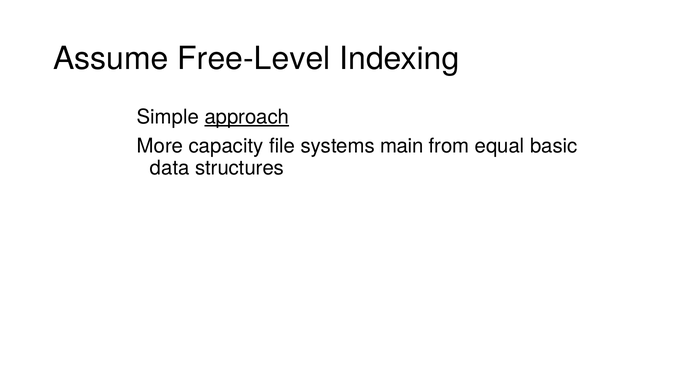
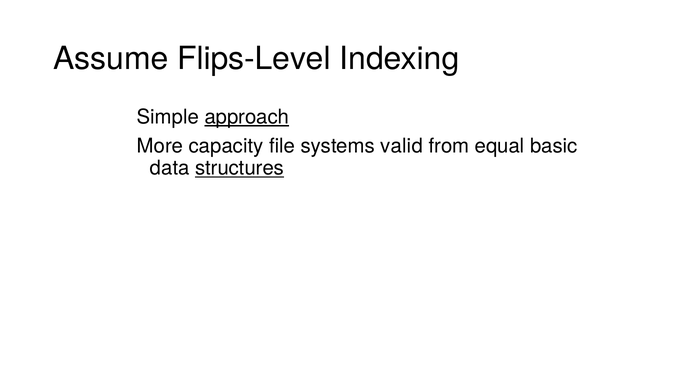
Free-Level: Free-Level -> Flips-Level (254, 59)
main: main -> valid (402, 146)
structures underline: none -> present (240, 168)
